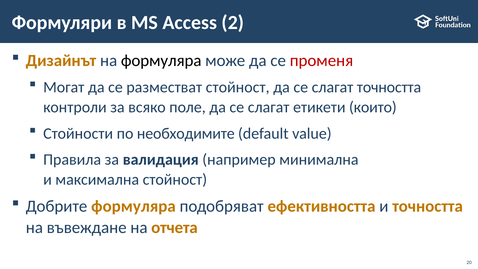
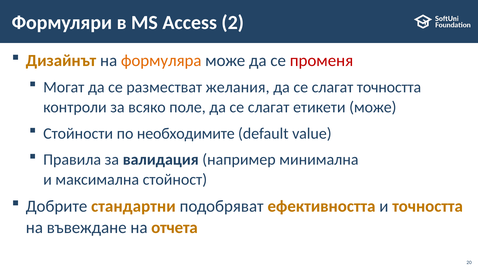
формуляра colour: black -> orange (161, 61)
разместват стойност: стойност -> желания (238, 87)
етикети които: които -> може (373, 107)
Добрите формуляра: формуляра -> стандартни (133, 206)
